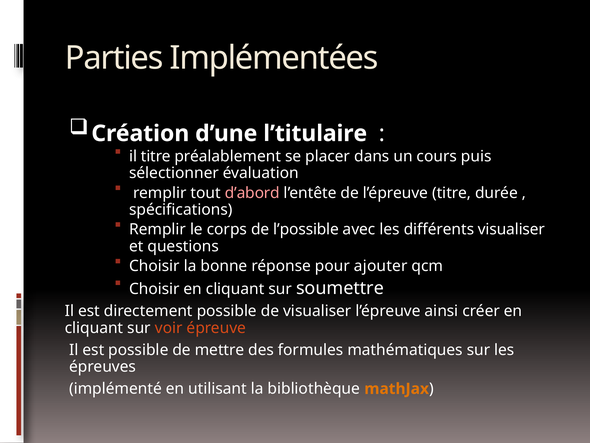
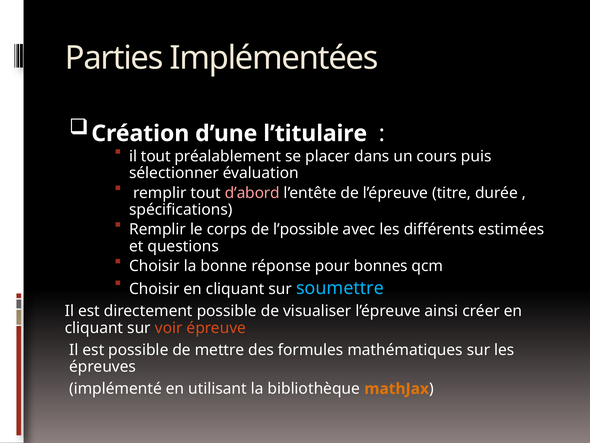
il titre: titre -> tout (156, 156)
différents visualiser: visualiser -> estimées (511, 229)
ajouter: ajouter -> bonnes (381, 266)
soumettre colour: white -> light blue (340, 288)
